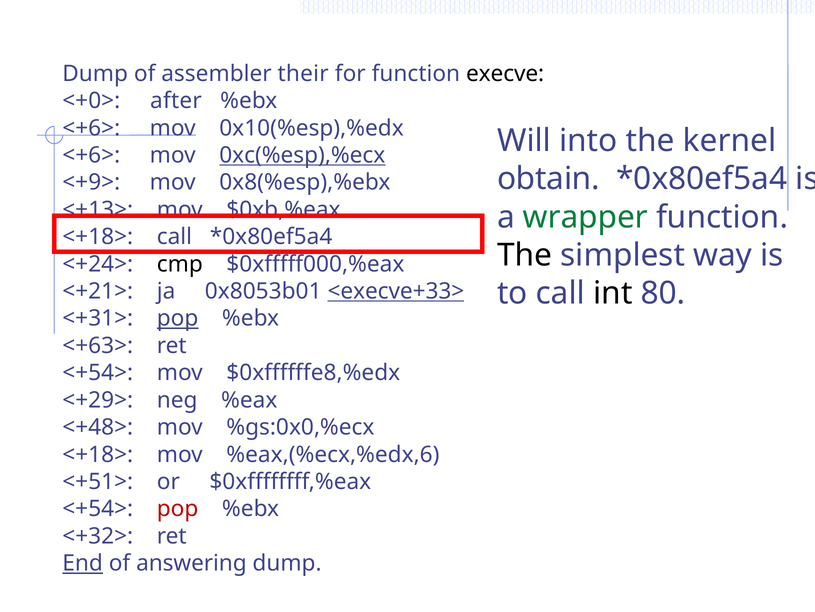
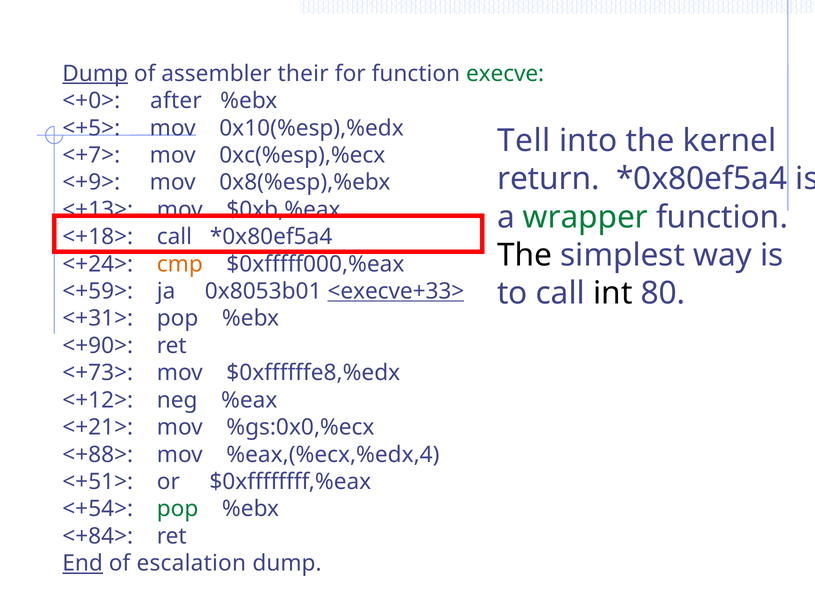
Dump underline: none -> present (95, 74)
execve colour: black -> green (505, 74)
<+6>: <+6> -> <+5> (91, 128)
Will: Will -> Tell (524, 141)
<+6>: <+6> -> <+7> (91, 155)
0xc(%esp),%ecx underline: present -> none (302, 155)
obtain: obtain -> return (548, 179)
cmp colour: black -> orange (180, 264)
<+21>: <+21> -> <+59> (98, 291)
pop underline: present -> none (178, 318)
<+63>: <+63> -> <+90> (98, 345)
<+54>: <+54> -> <+73> (98, 372)
<+29>: <+29> -> <+12> (98, 400)
<+48>: <+48> -> <+21> (98, 427)
<+18>: <+18> -> <+88> (98, 454)
%eax,(%ecx,%edx,6: %eax,(%ecx,%edx,6 -> %eax,(%ecx,%edx,4 (333, 454)
pop colour: red -> green (178, 508)
<+32>: <+32> -> <+84> (98, 536)
answering: answering -> escalation (191, 563)
